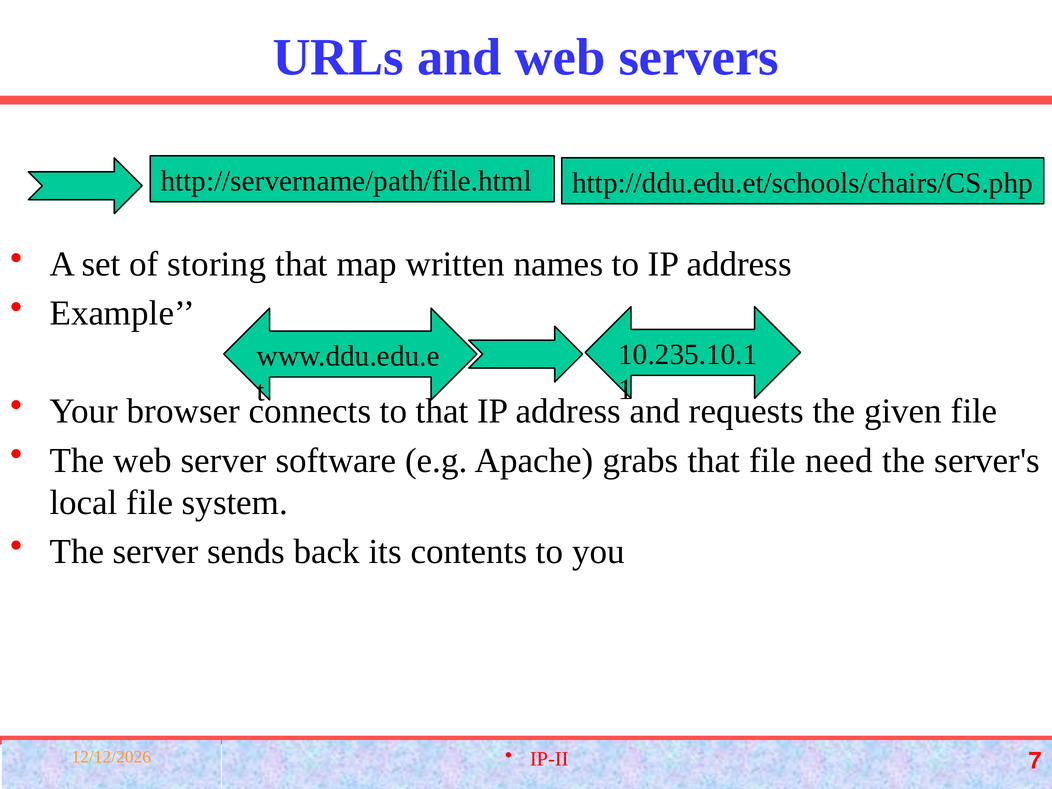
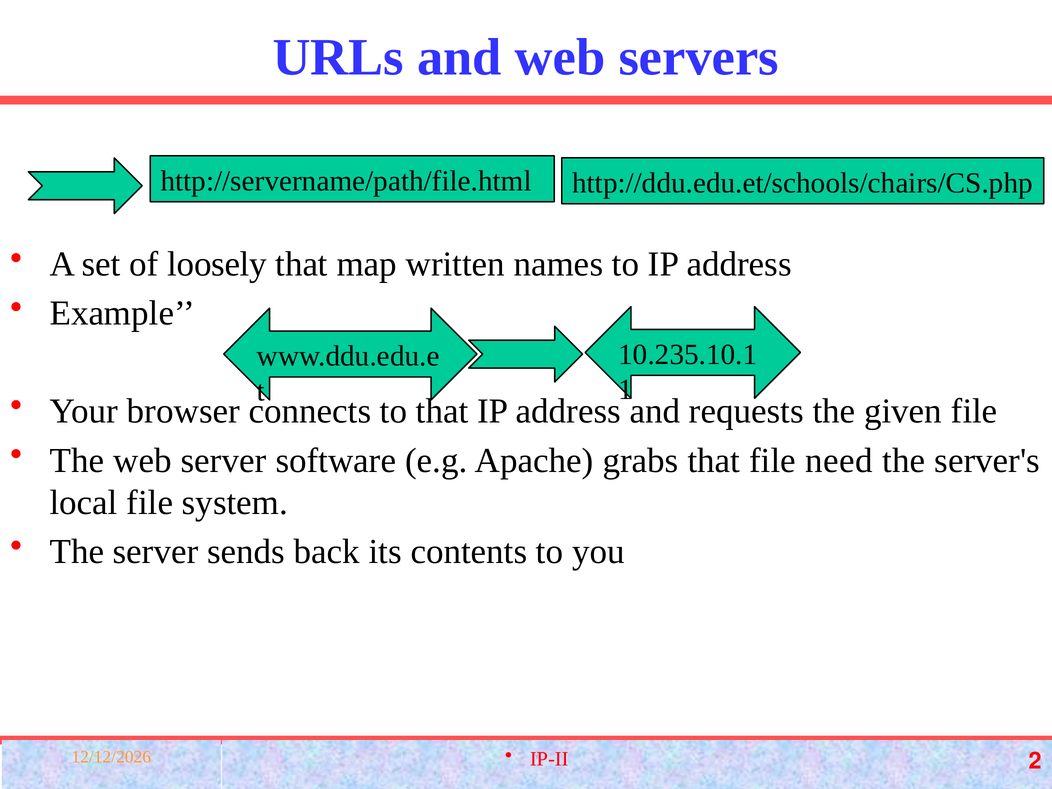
storing: storing -> loosely (217, 264)
7: 7 -> 2 (1035, 761)
